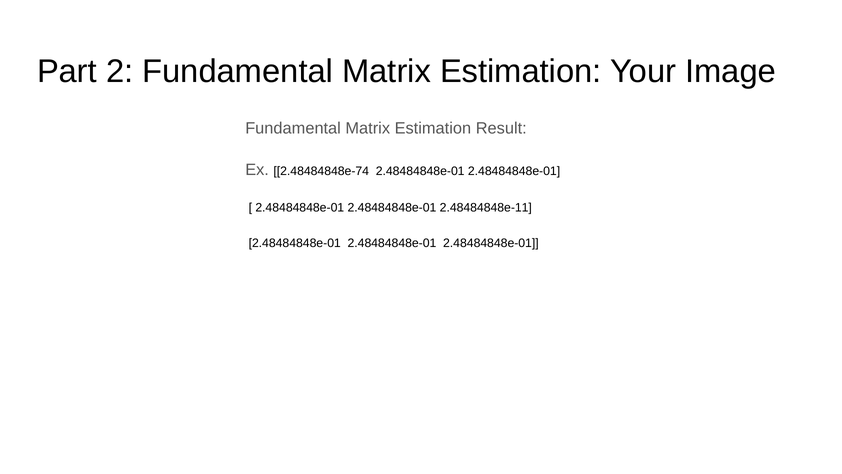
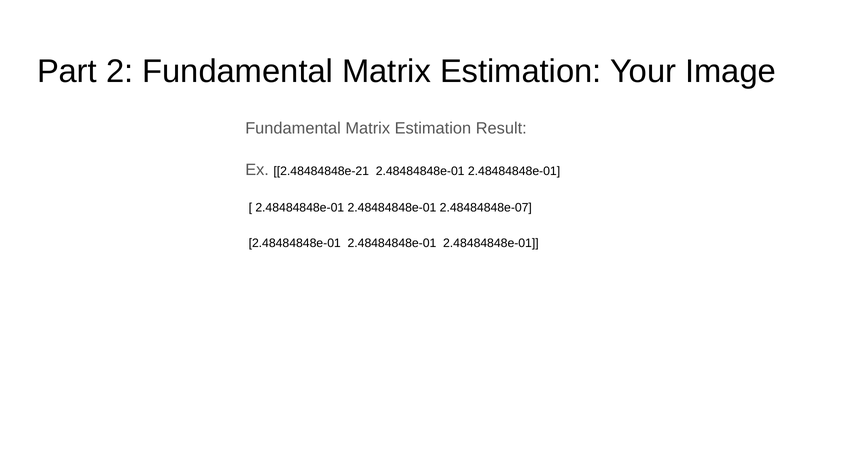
2.48484848e-74: 2.48484848e-74 -> 2.48484848e-21 (321, 171)
2.48484848e-11: 2.48484848e-11 -> 2.48484848e-07 (486, 207)
